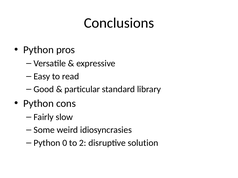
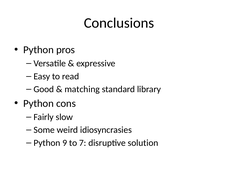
particular: particular -> matching (82, 90)
0: 0 -> 9 (65, 143)
2: 2 -> 7 (83, 143)
